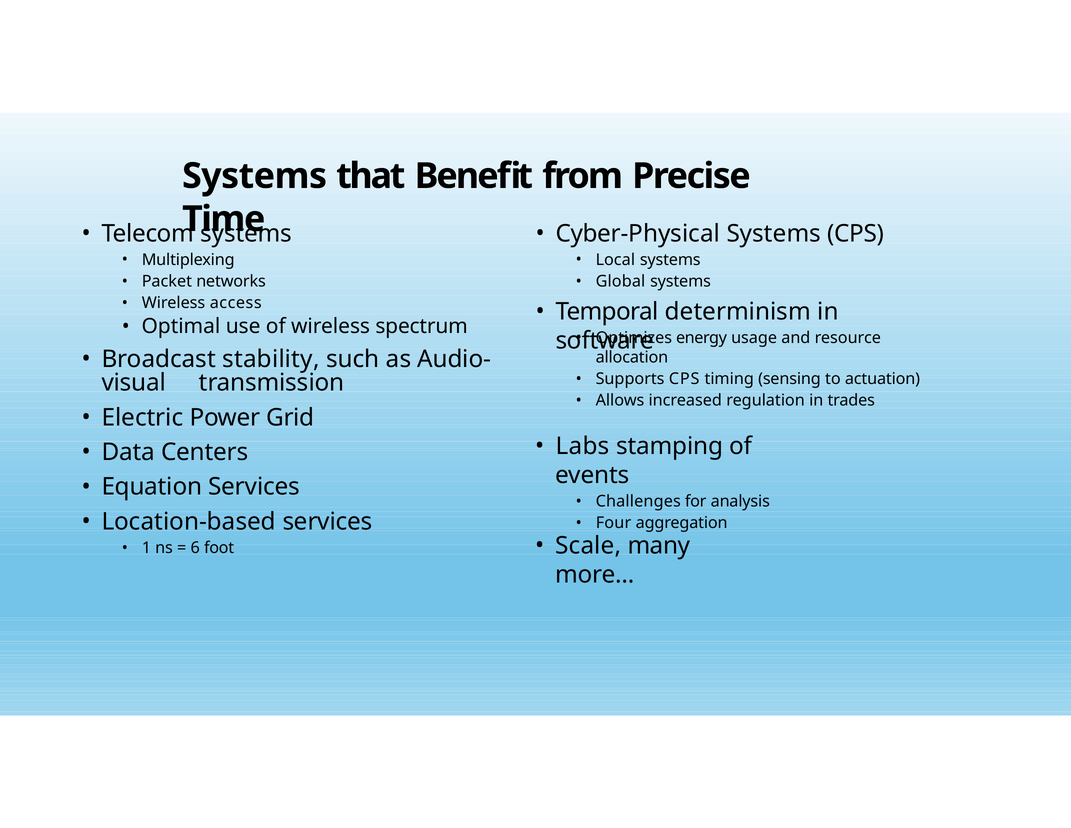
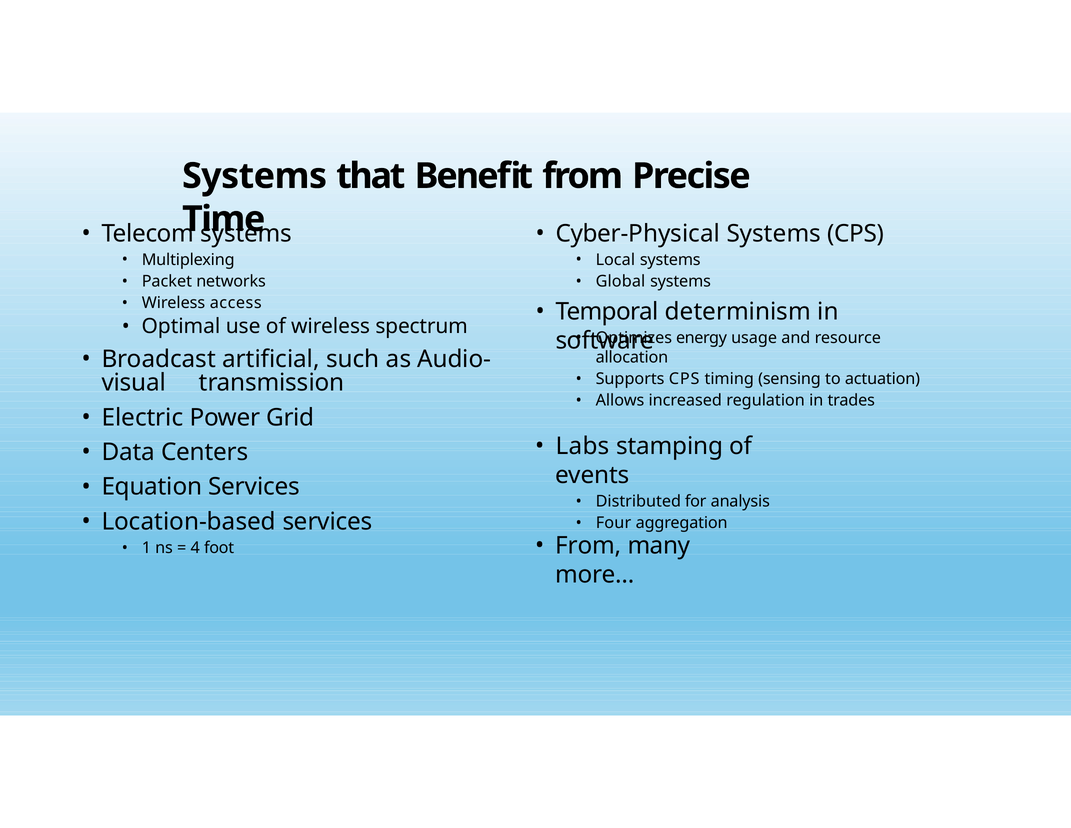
stability: stability -> artificial (271, 359)
Challenges: Challenges -> Distributed (638, 501)
Scale: Scale -> From (588, 545)
6: 6 -> 4 (195, 548)
